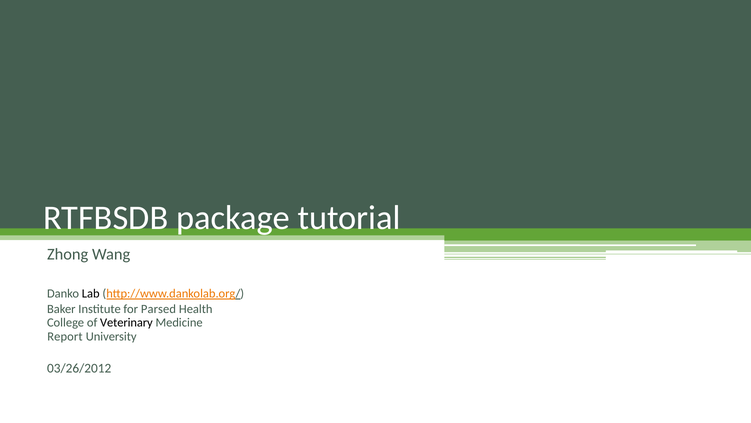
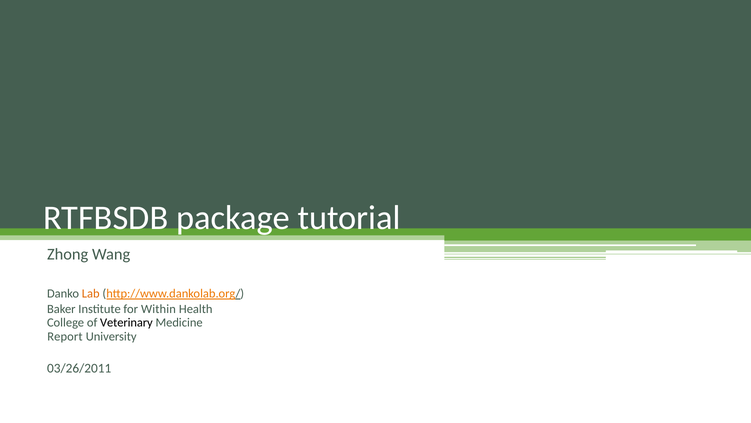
Lab colour: black -> orange (91, 293)
Parsed: Parsed -> Within (158, 309)
03/26/2012: 03/26/2012 -> 03/26/2011 (79, 368)
